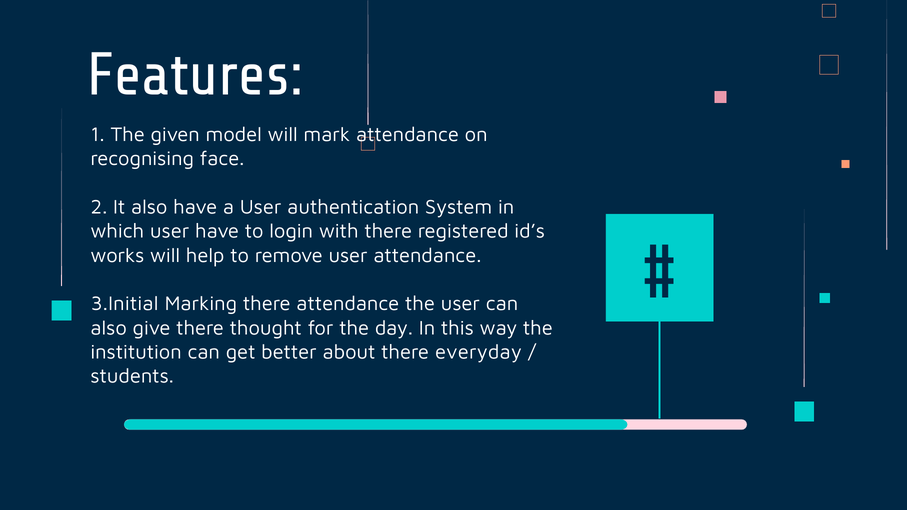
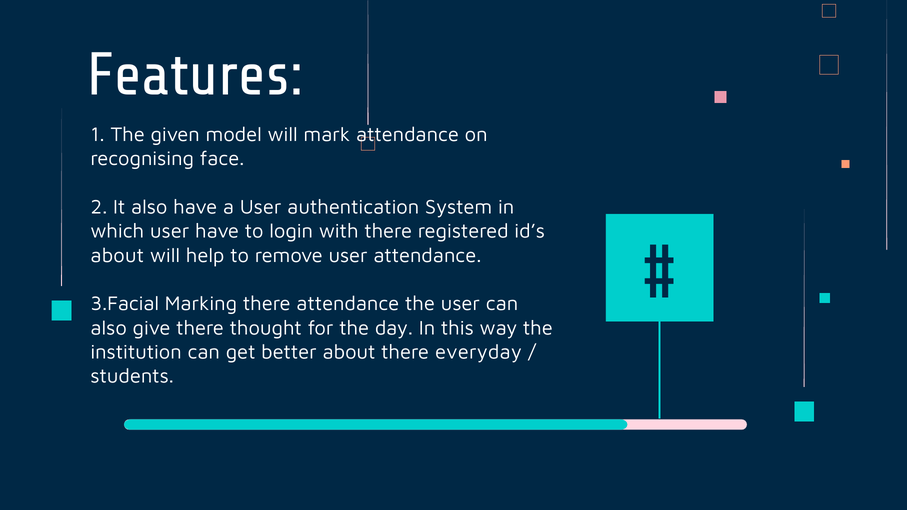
works: works -> about (117, 255)
3.Initial: 3.Initial -> 3.Facial (125, 304)
